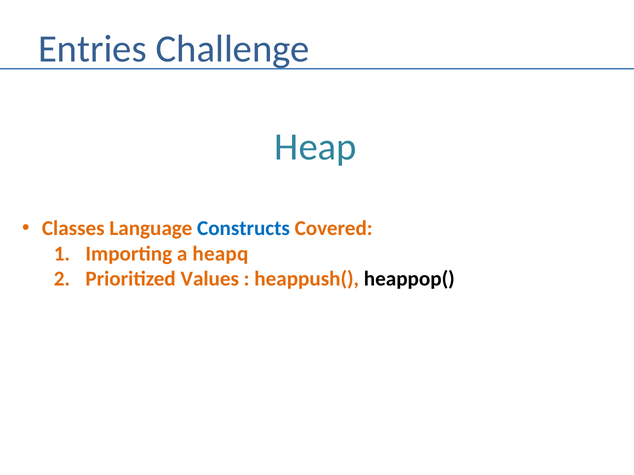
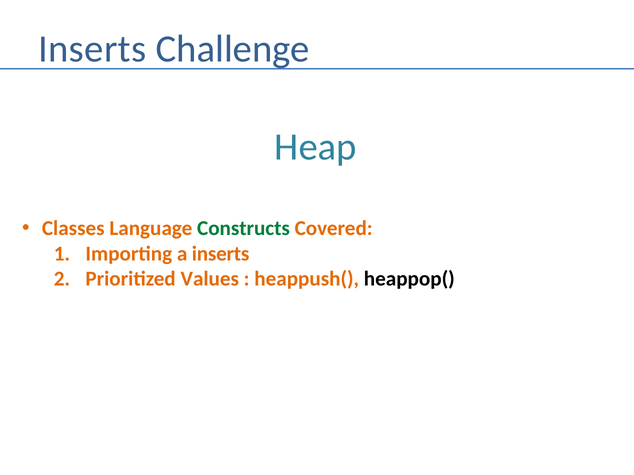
Entries: Entries -> Inserts (92, 49)
Constructs colour: blue -> green (243, 229)
a heapq: heapq -> inserts (221, 254)
